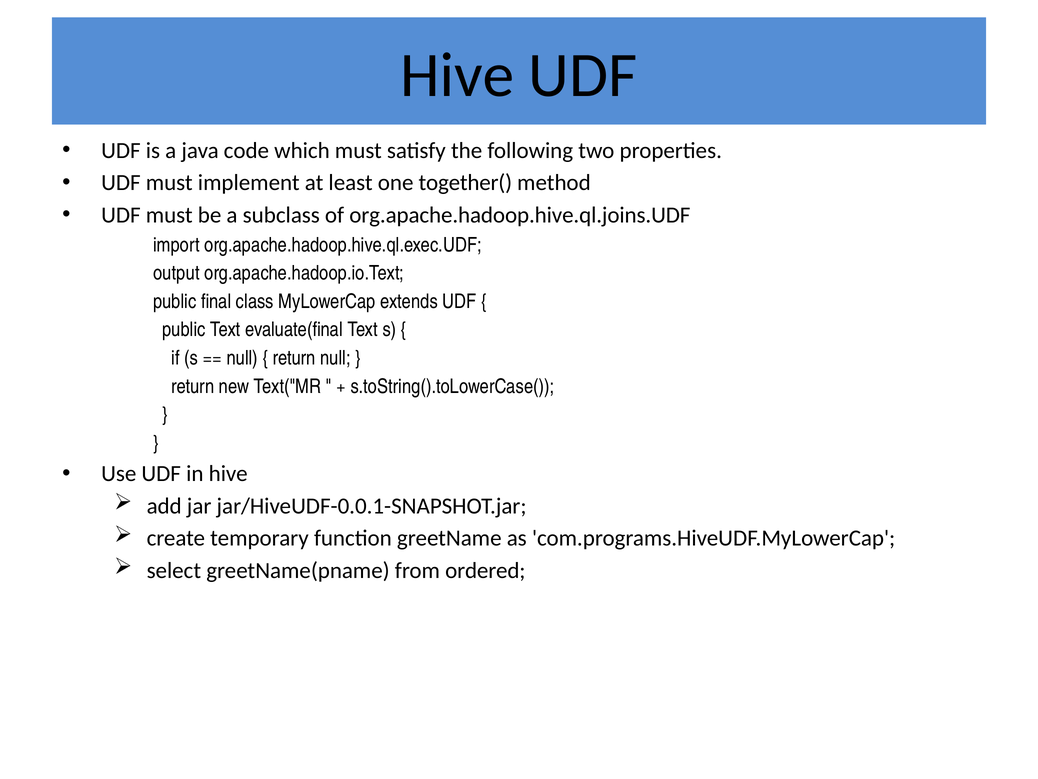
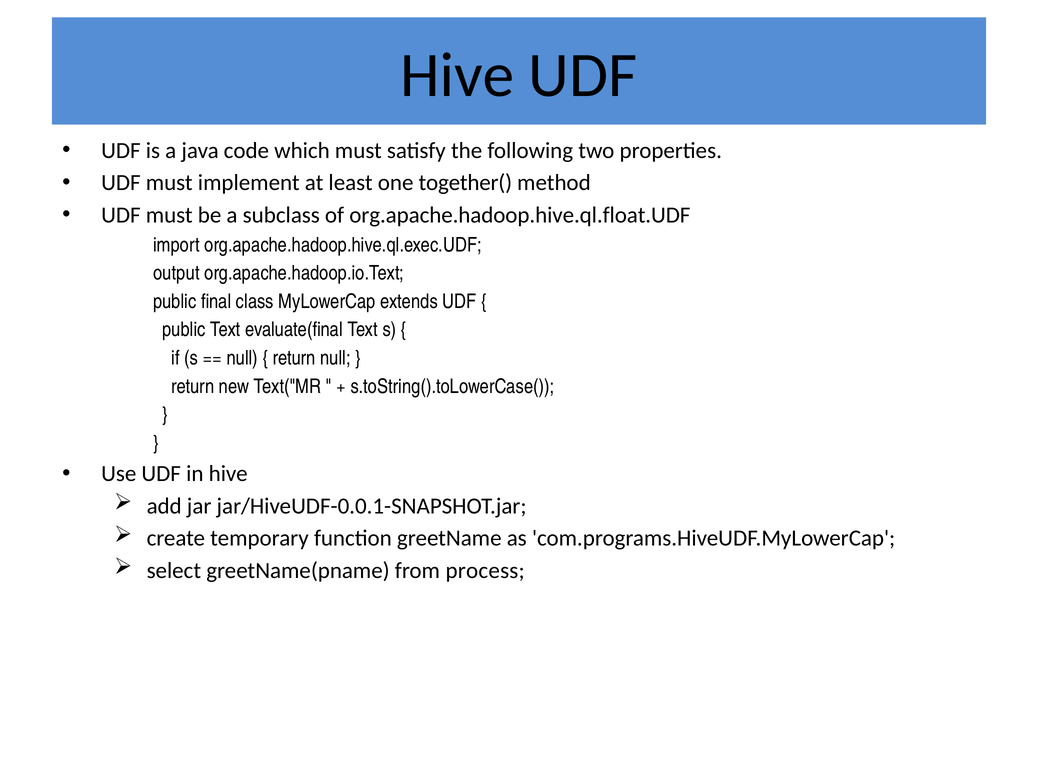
org.apache.hadoop.hive.ql.joins.UDF: org.apache.hadoop.hive.ql.joins.UDF -> org.apache.hadoop.hive.ql.float.UDF (520, 215)
ordered: ordered -> process (485, 570)
